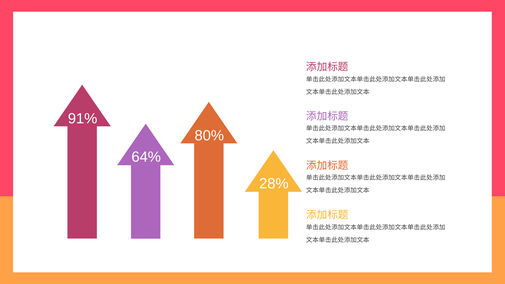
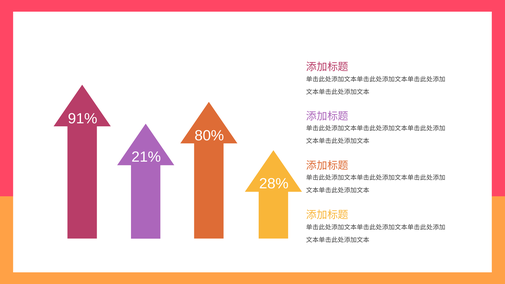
64%: 64% -> 21% (146, 157)
